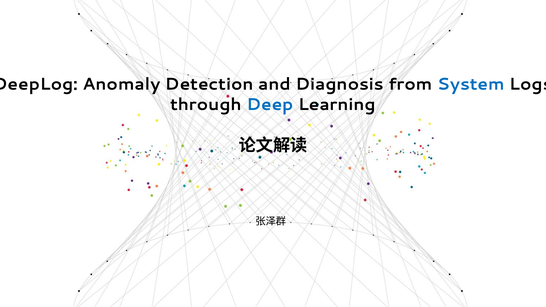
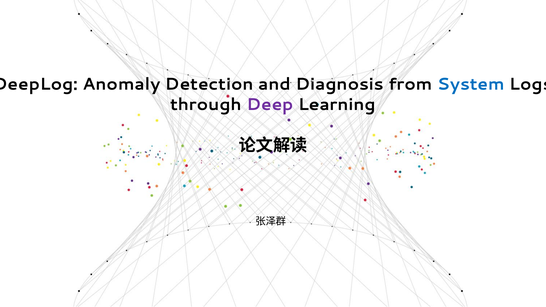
Deep colour: blue -> purple (270, 105)
